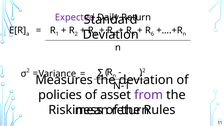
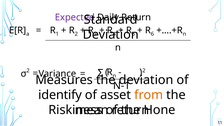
policies: policies -> identify (60, 95)
from colour: purple -> orange (149, 95)
Rules: Rules -> Hone (160, 110)
